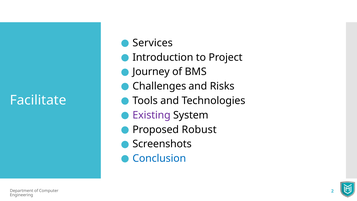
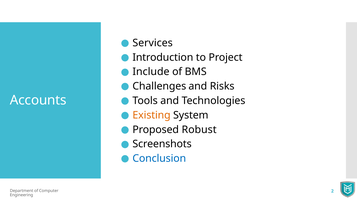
Journey: Journey -> Include (151, 72)
Facilitate: Facilitate -> Accounts (38, 100)
Existing colour: purple -> orange (152, 115)
